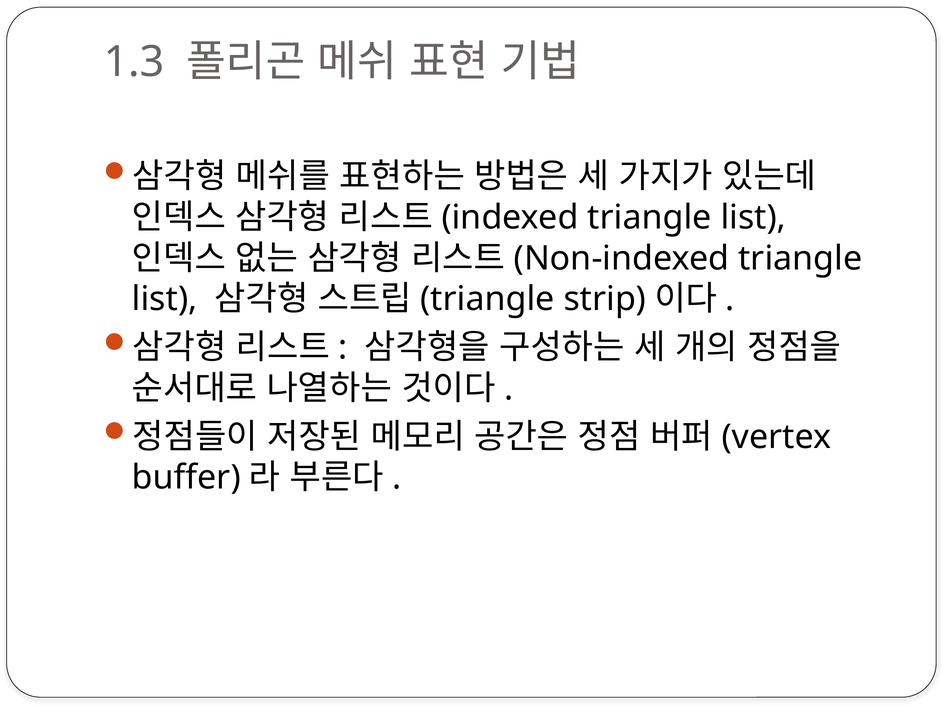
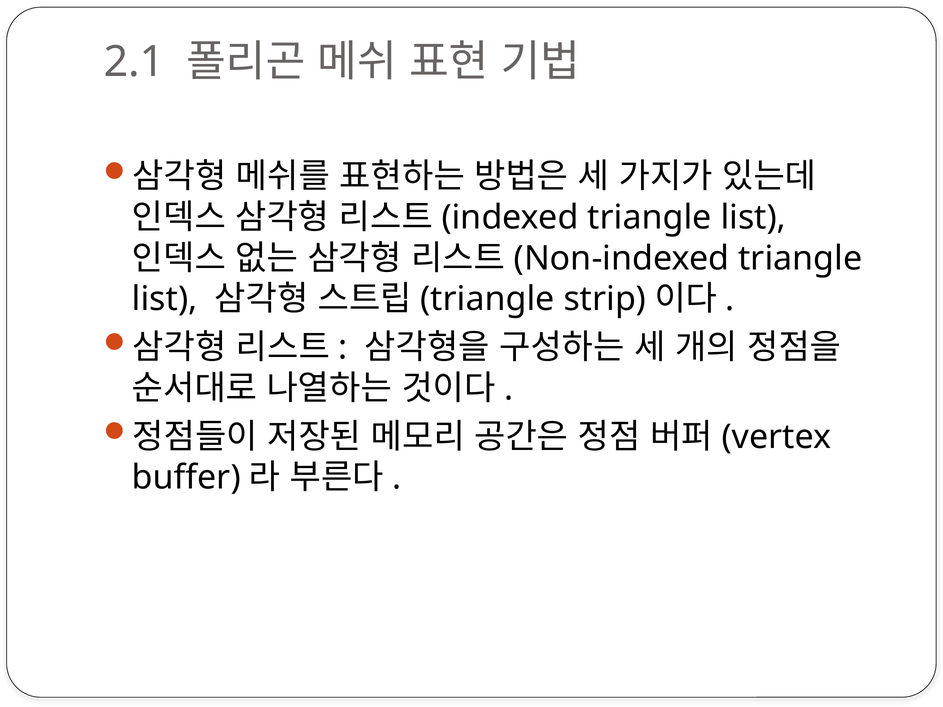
1.3: 1.3 -> 2.1 (134, 62)
